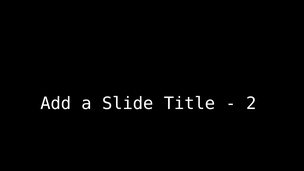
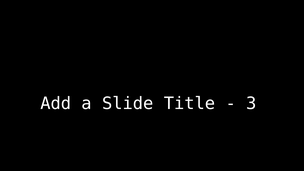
2: 2 -> 3 (251, 104)
